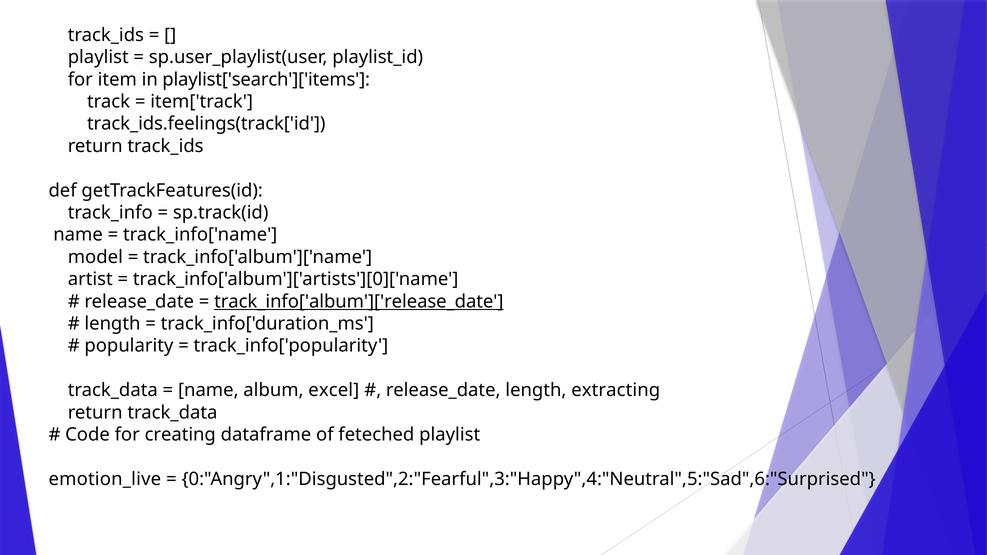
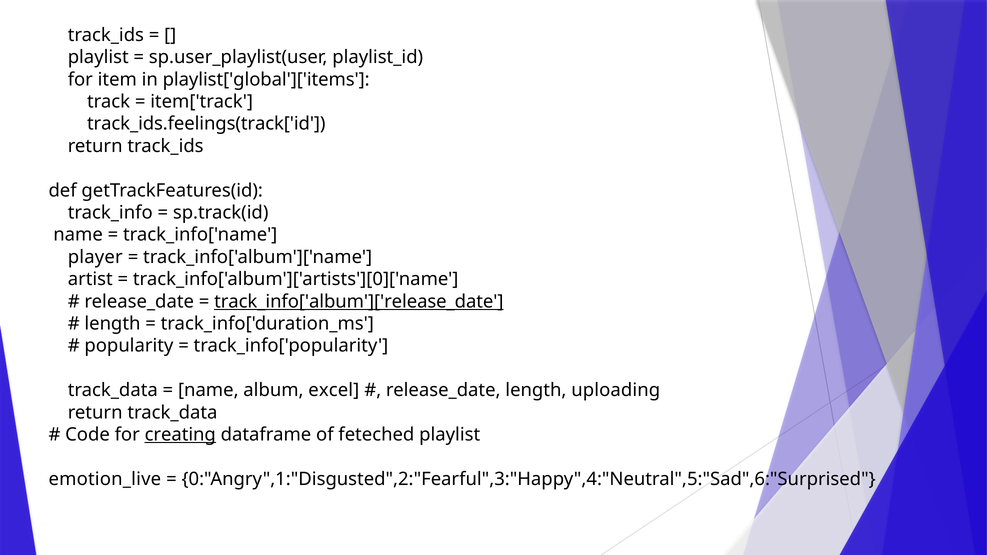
playlist['search']['items: playlist['search']['items -> playlist['global']['items (266, 79)
model: model -> player (95, 257)
extracting: extracting -> uploading (616, 390)
creating underline: none -> present (180, 435)
